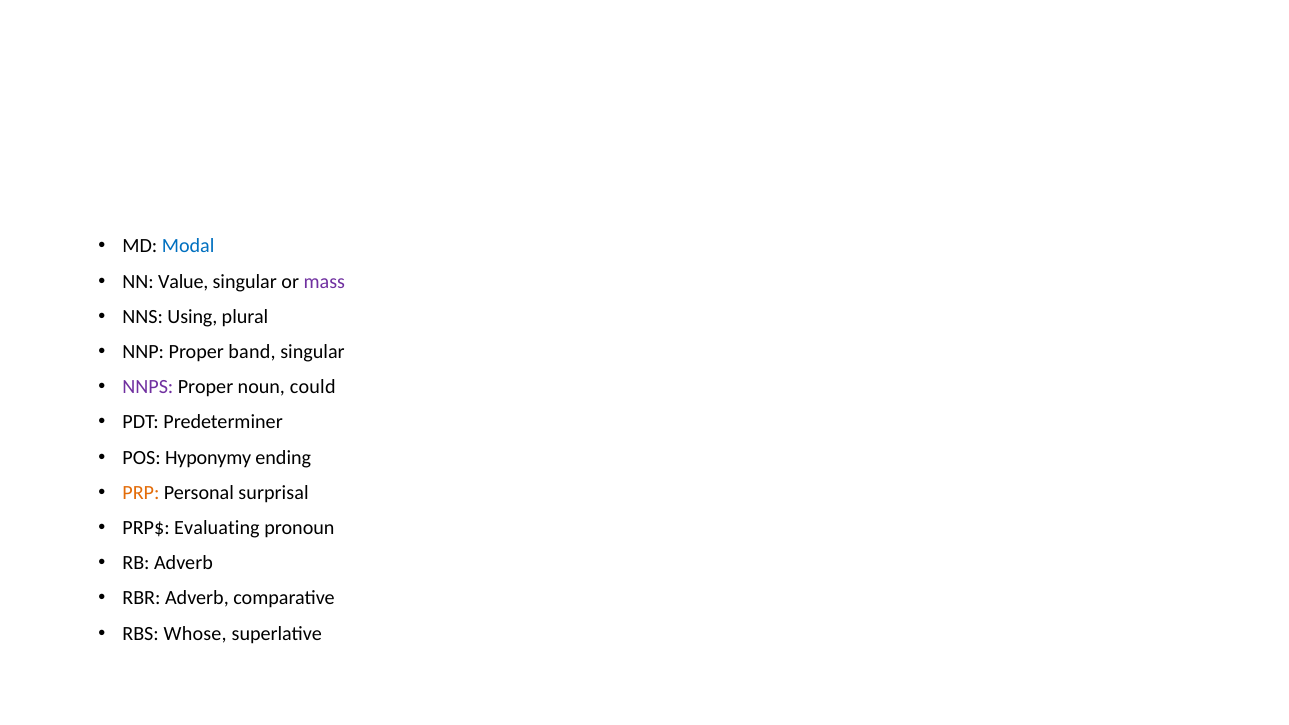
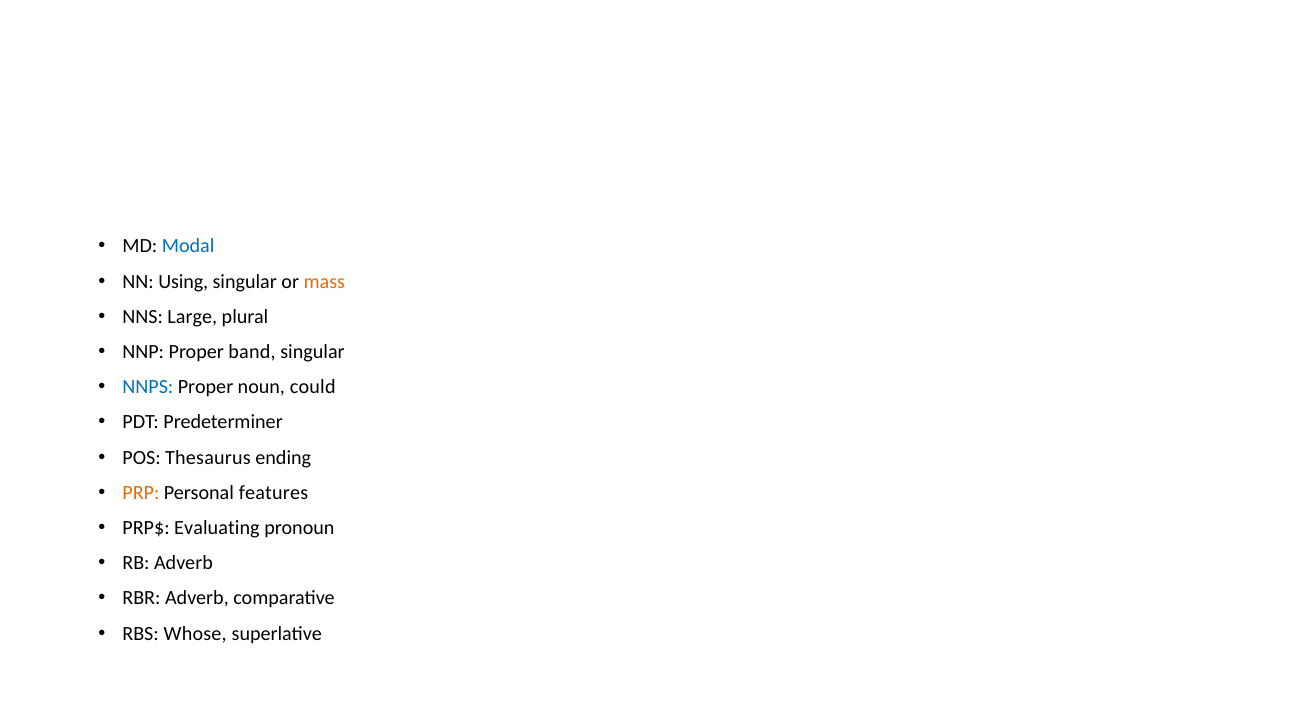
Value: Value -> Using (183, 281)
mass colour: purple -> orange (324, 281)
Using: Using -> Large (192, 317)
NNPS colour: purple -> blue (148, 387)
Hyponymy: Hyponymy -> Thesaurus (208, 457)
surprisal: surprisal -> features (273, 493)
